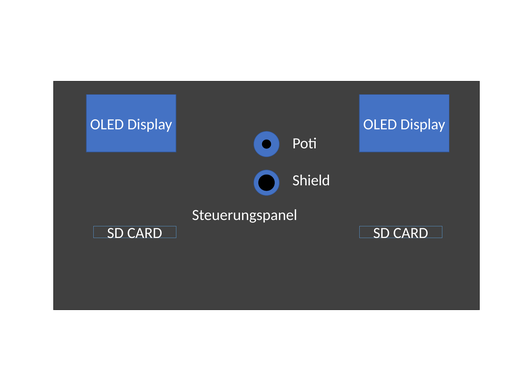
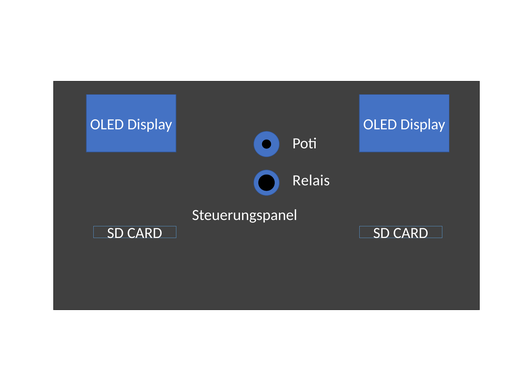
Shield: Shield -> Relais (311, 180)
